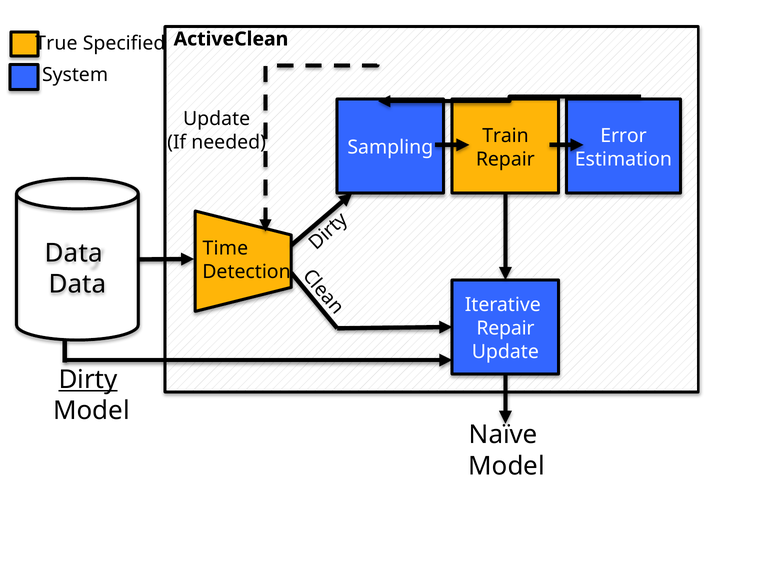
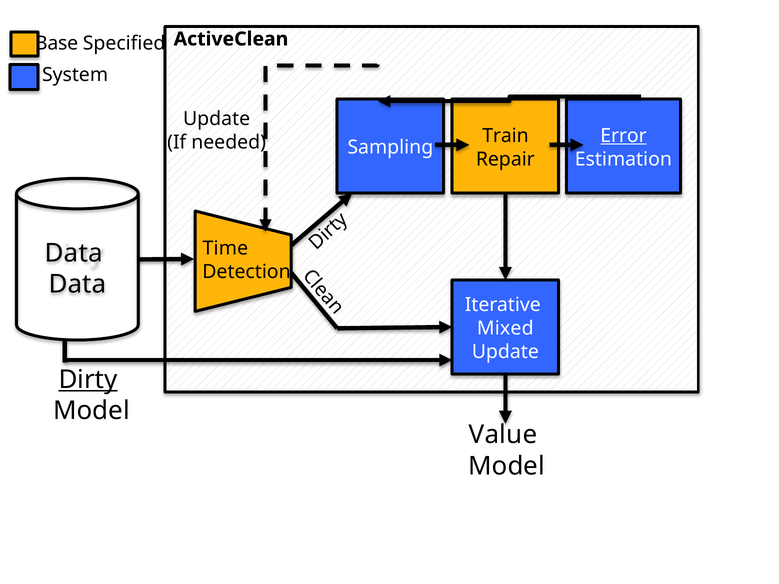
True: True -> Base (57, 44)
Error underline: none -> present (623, 136)
Repair: Repair -> Mixed (505, 329)
Naïve: Naïve -> Value (503, 435)
